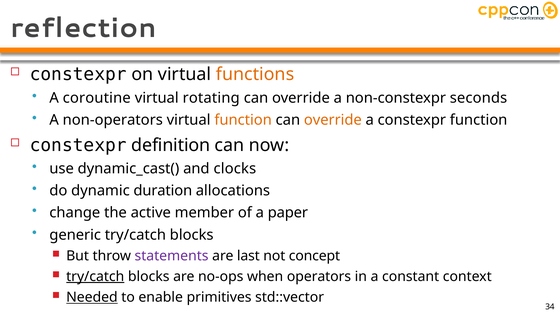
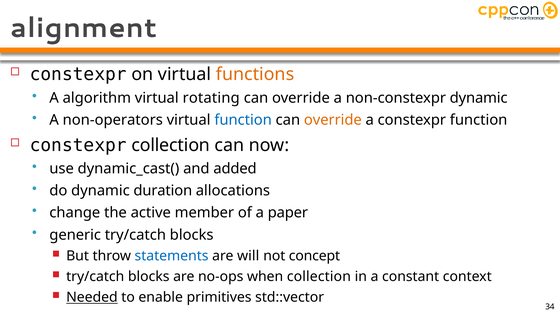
reflection: reflection -> alignment (84, 28)
coroutine: coroutine -> algorithm (97, 98)
non-constexpr seconds: seconds -> dynamic (479, 98)
function colour: orange -> blue (243, 120)
constexpr definition: definition -> collection (171, 145)
clocks: clocks -> added (235, 169)
statements colour: purple -> blue (172, 256)
last: last -> will (248, 256)
try/catch underline: present -> none (95, 277)
when operators: operators -> collection (319, 277)
